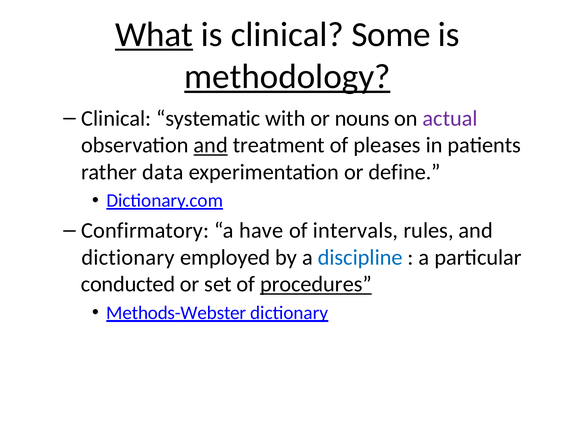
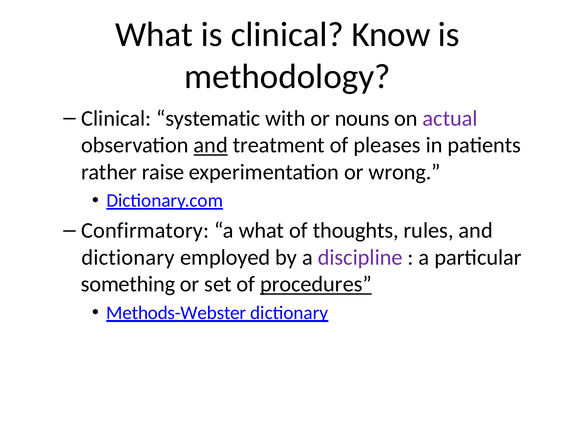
What underline: present -> none (154, 35)
Some: Some -> Know (391, 35)
methodology underline: present -> none (287, 77)
data: data -> raise (163, 172)
define: define -> wrong (405, 172)
a have: have -> what (261, 231)
intervals: intervals -> thoughts (356, 231)
discipline colour: blue -> purple (360, 258)
conducted: conducted -> something (128, 284)
